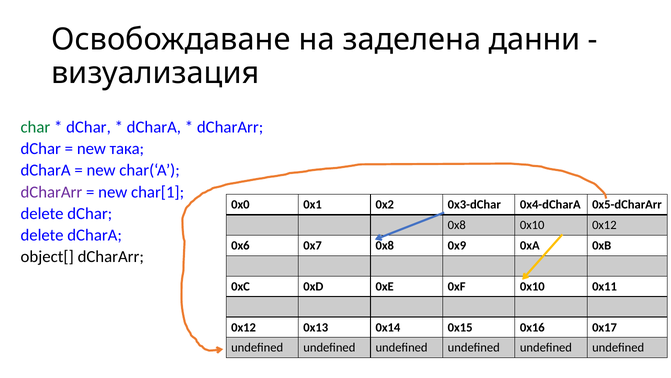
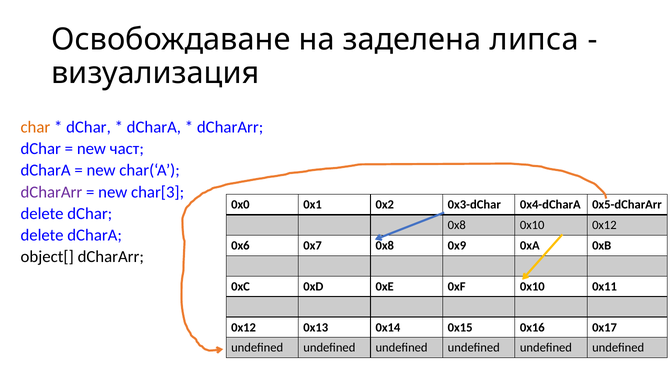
данни: данни -> липса (534, 40)
char colour: green -> orange (35, 127)
така: така -> част (127, 149)
char[1: char[1 -> char[3 (158, 192)
